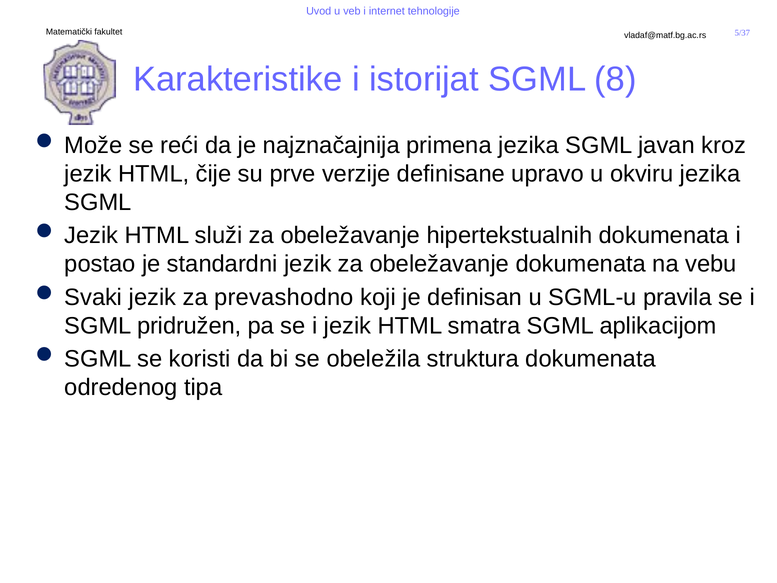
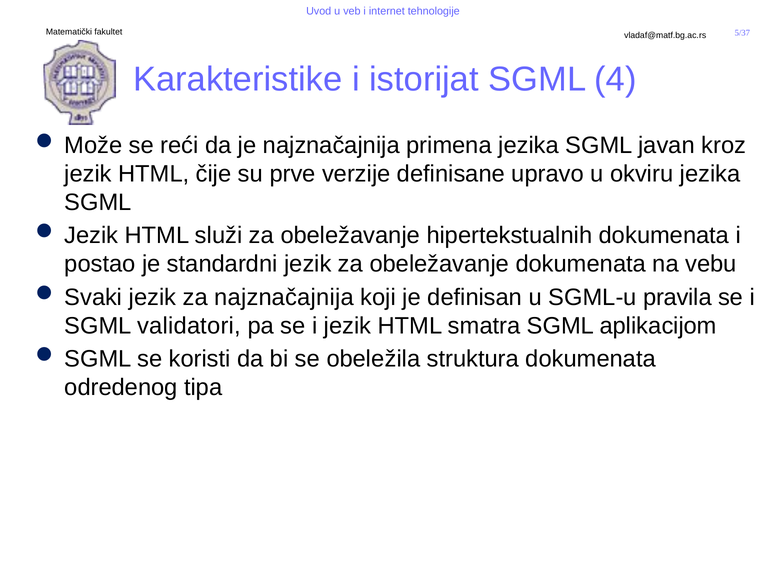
8: 8 -> 4 (616, 79)
za prevashodno: prevashodno -> najznačajnija (284, 297)
pridružen: pridružen -> validatori (189, 326)
